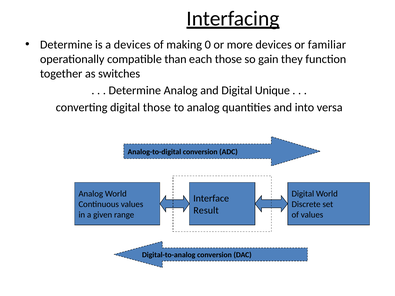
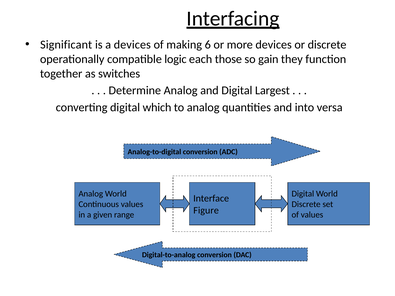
Determine: Determine -> Significant (66, 45)
0: 0 -> 6 (208, 45)
or familiar: familiar -> discrete (327, 45)
than: than -> logic (175, 59)
Unique: Unique -> Largest (272, 90)
digital those: those -> which (157, 107)
Result: Result -> Figure (206, 210)
